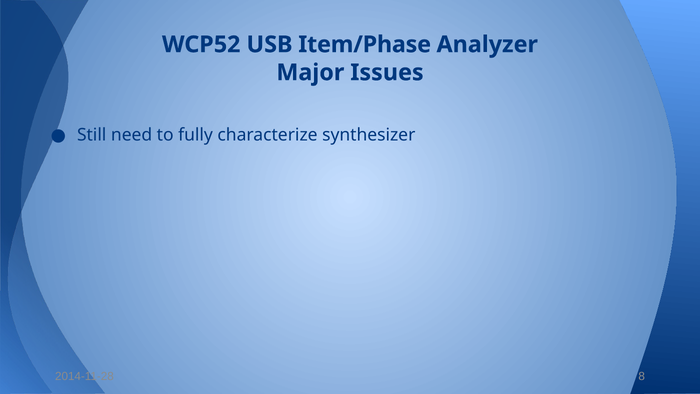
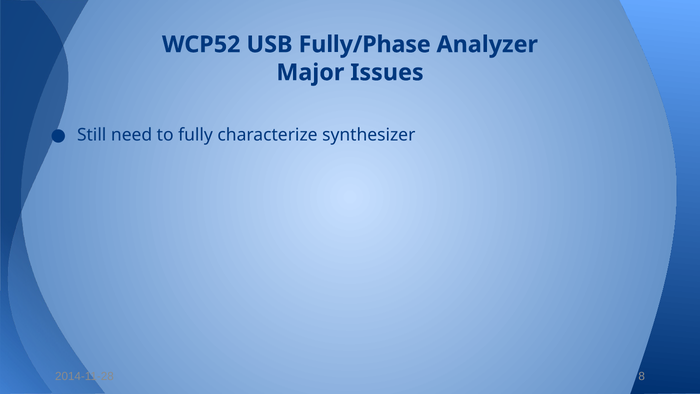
Item/Phase: Item/Phase -> Fully/Phase (365, 44)
